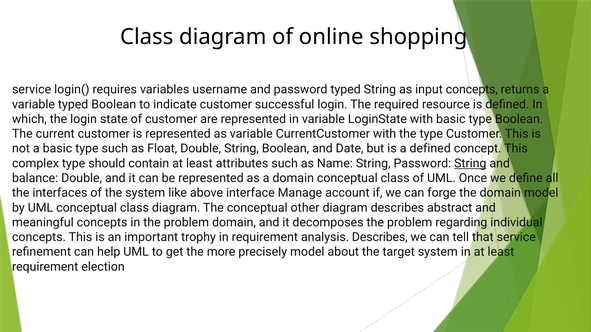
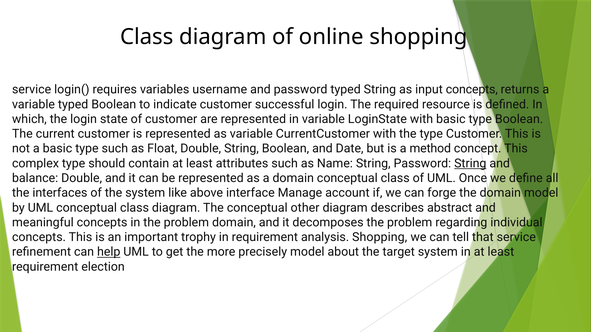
a defined: defined -> method (430, 149)
analysis Describes: Describes -> Shopping (380, 237)
help underline: none -> present (109, 252)
